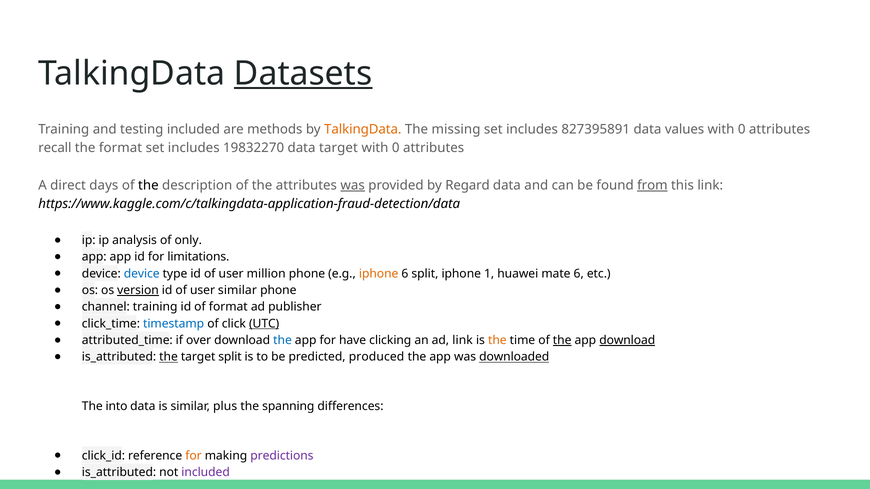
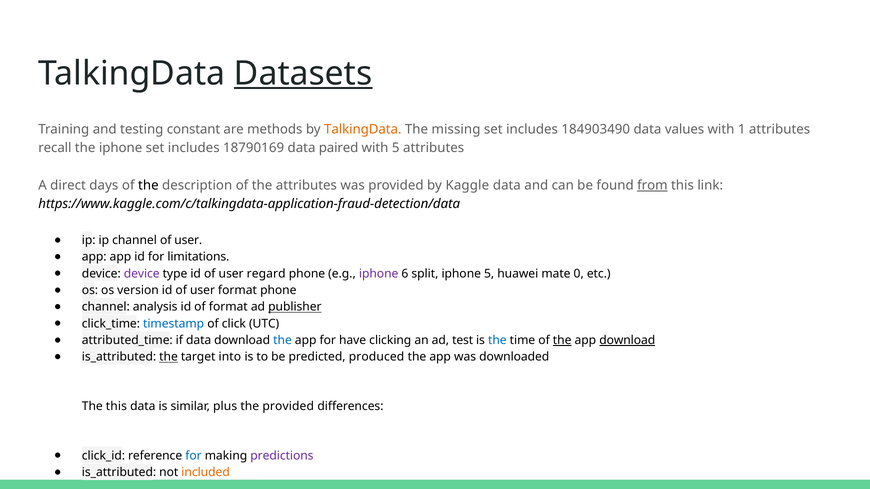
testing included: included -> constant (194, 130)
827395891: 827395891 -> 184903490 (596, 130)
0: 0 -> 1 (742, 130)
the format: format -> iphone (121, 148)
19832270: 19832270 -> 18790169 (254, 148)
data target: target -> paired (339, 148)
0: 0 -> 5 (396, 148)
was underline: present -> none (353, 186)
Regard: Regard -> Kaggle (467, 186)
ip analysis: analysis -> channel (135, 241)
only: only -> user (188, 241)
device colour: blue -> purple (142, 274)
million: million -> regard (266, 274)
iphone colour: orange -> purple (379, 274)
iphone 1: 1 -> 5 (489, 274)
mate 6: 6 -> 0 (579, 274)
version underline: present -> none (138, 291)
user similar: similar -> format (237, 291)
channel training: training -> analysis (155, 307)
publisher underline: none -> present (295, 307)
UTC underline: present -> none (264, 324)
if over: over -> data (199, 341)
ad link: link -> test (463, 341)
the colour: orange -> blue (497, 341)
target split: split -> into (230, 357)
downloaded underline: present -> none (514, 357)
The into: into -> this (116, 407)
the spanning: spanning -> provided (288, 407)
for colour: orange -> blue (193, 456)
included colour: purple -> orange (206, 473)
